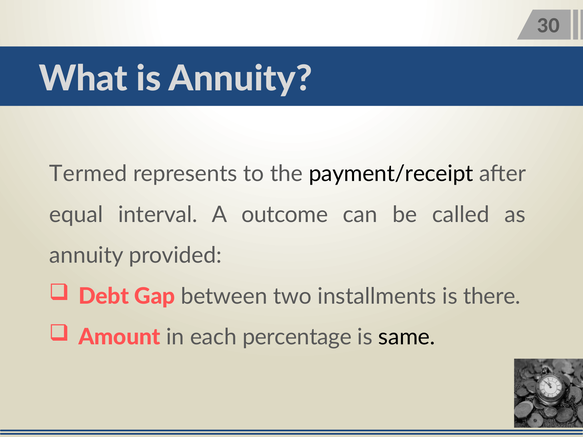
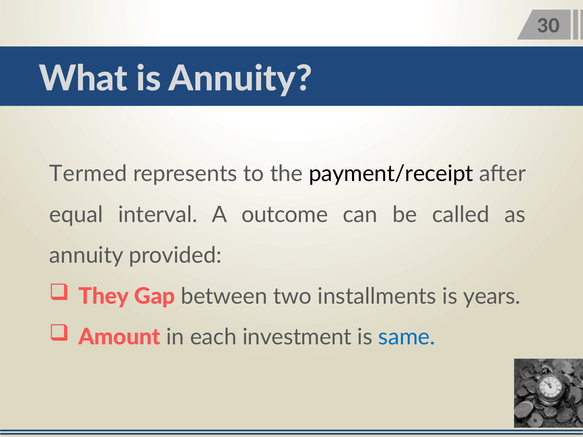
Debt: Debt -> They (104, 296)
there: there -> years (492, 296)
percentage: percentage -> investment (297, 337)
same colour: black -> blue (407, 337)
